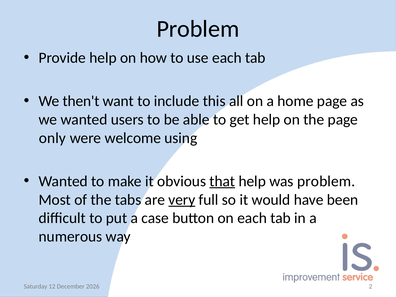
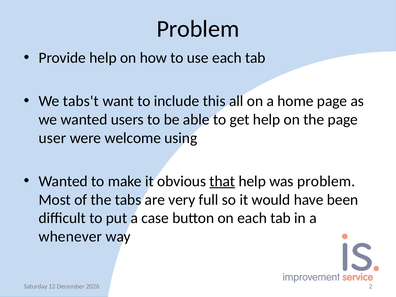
then't: then't -> tabs't (81, 101)
only: only -> user (52, 138)
very underline: present -> none (182, 200)
numerous: numerous -> whenever (70, 237)
